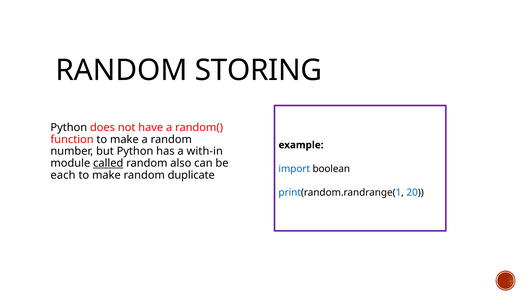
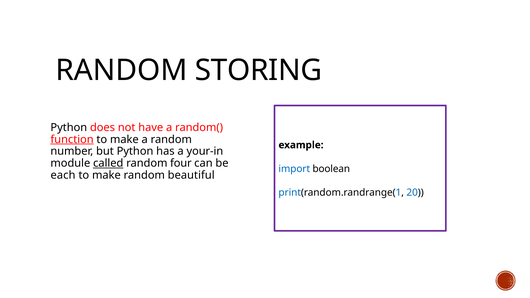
function underline: none -> present (72, 139)
with-in: with-in -> your-in (205, 151)
also: also -> four (181, 163)
duplicate: duplicate -> beautiful (191, 175)
